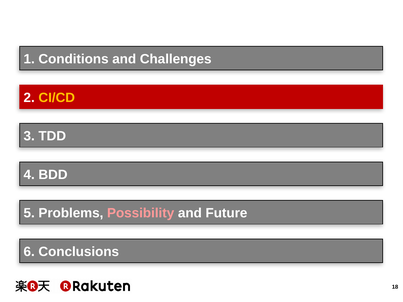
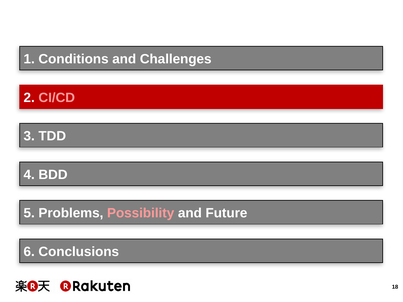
CI/CD colour: yellow -> pink (57, 98)
